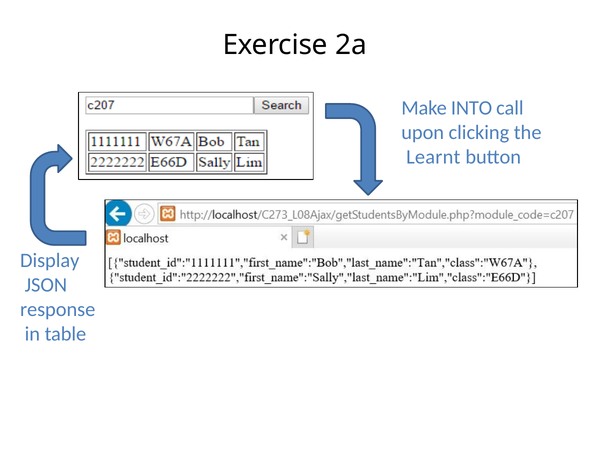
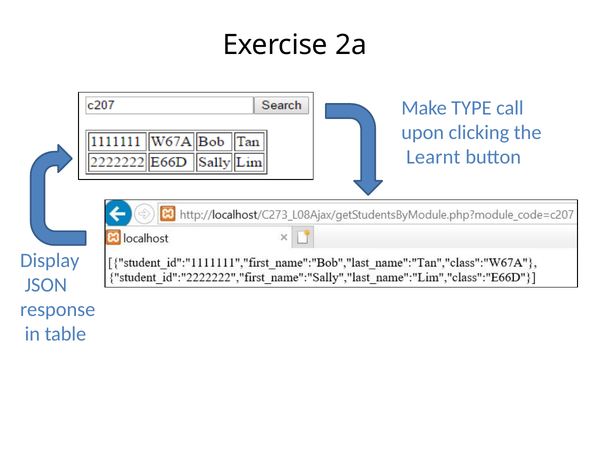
INTO: INTO -> TYPE (471, 108)
